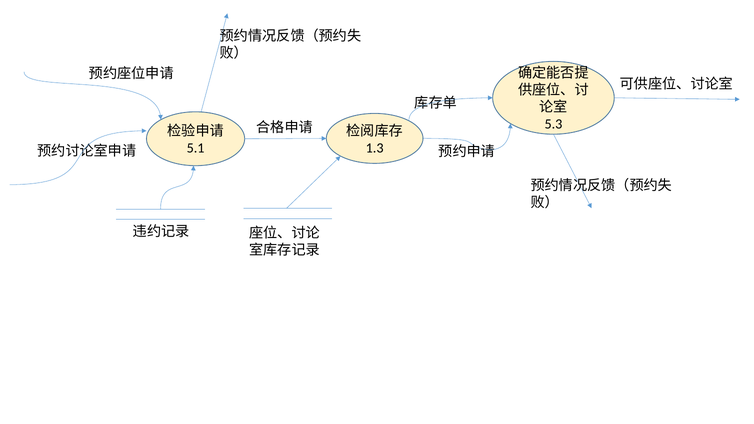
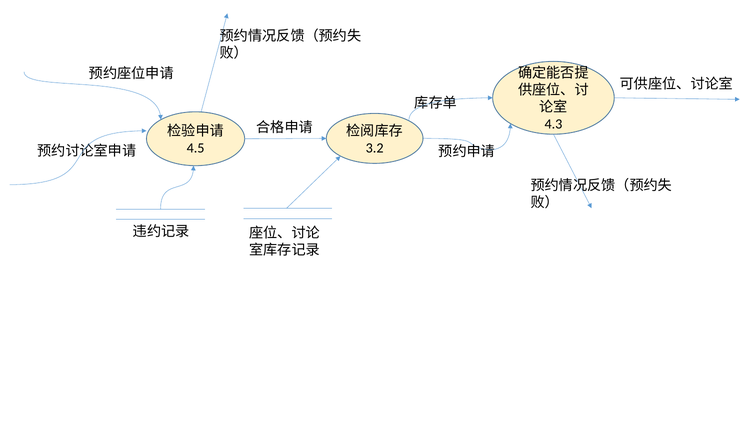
5.3: 5.3 -> 4.3 (553, 124)
1.3: 1.3 -> 3.2 (375, 148)
5.1: 5.1 -> 4.5 (196, 148)
